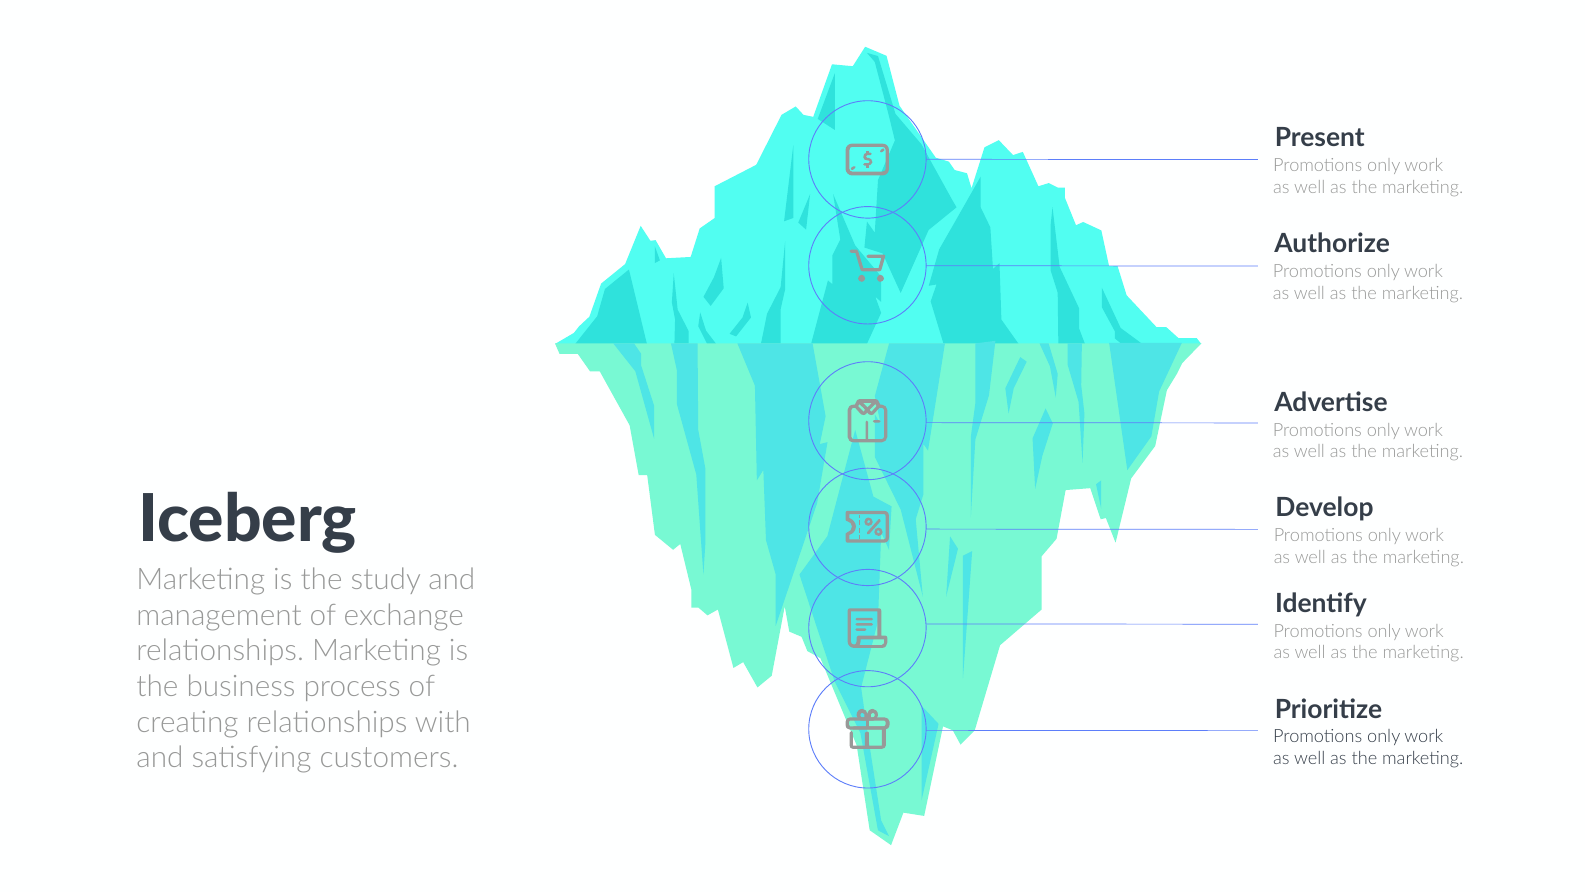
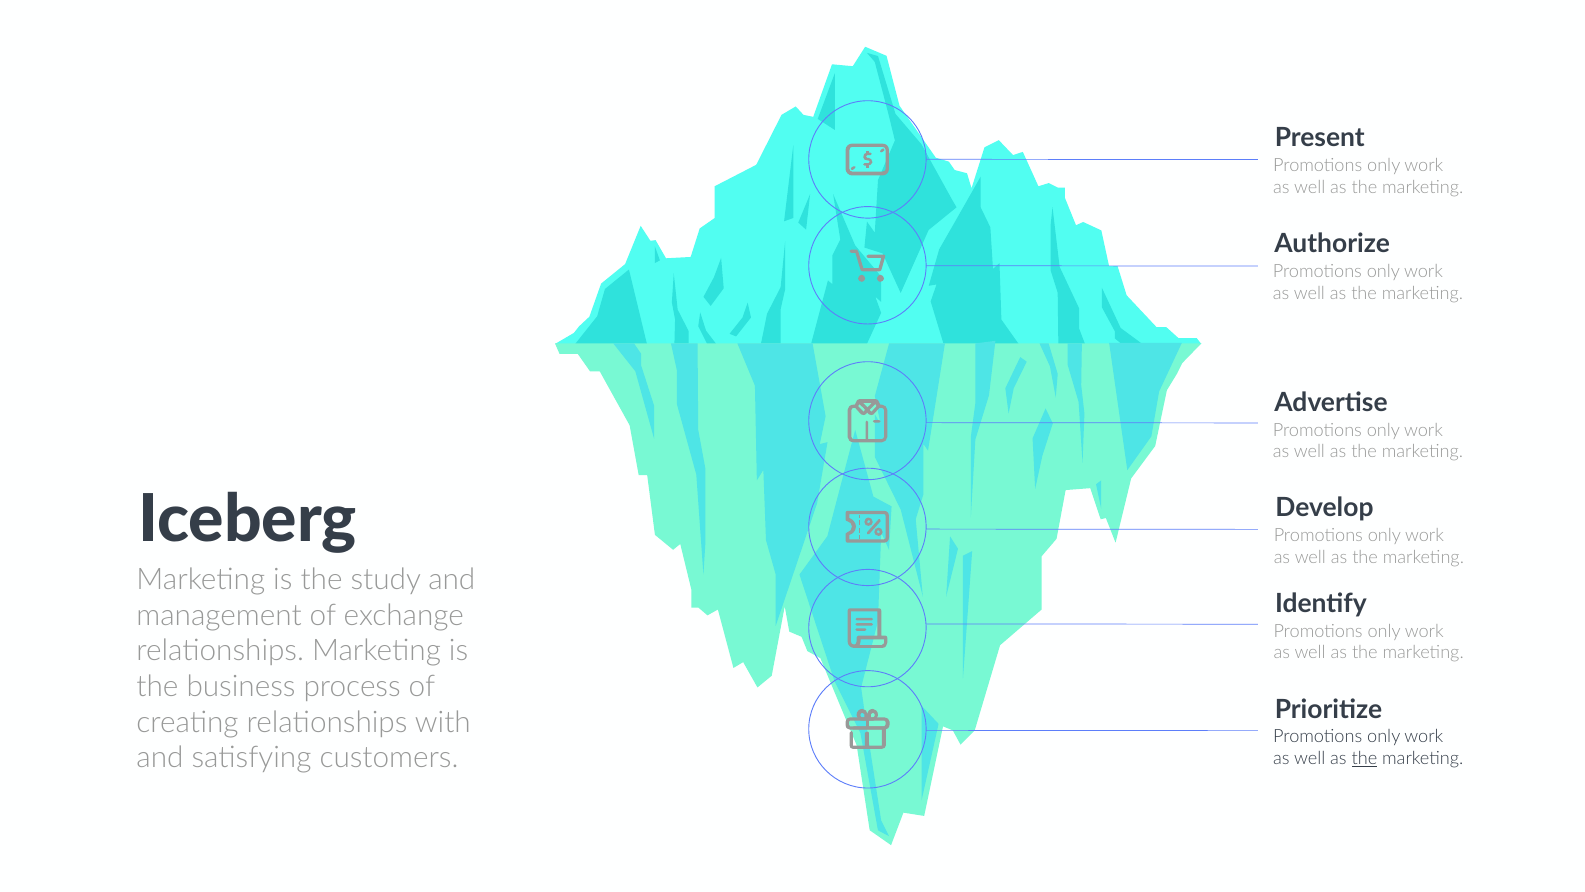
the underline: none -> present (1364, 759)
